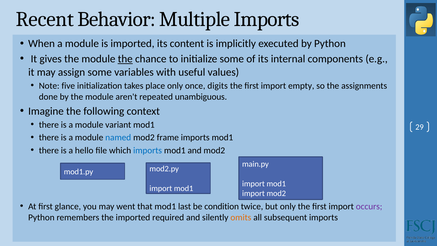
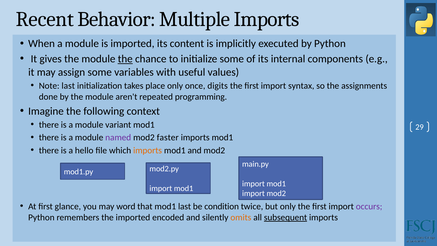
Note five: five -> last (68, 86)
empty: empty -> syntax (301, 86)
unambiguous: unambiguous -> programming (201, 97)
named colour: blue -> purple (118, 137)
frame: frame -> faster (168, 137)
imports colour: blue -> orange (148, 150)
went: went -> word (126, 206)
required: required -> encoded (168, 217)
subsequent underline: none -> present (286, 217)
